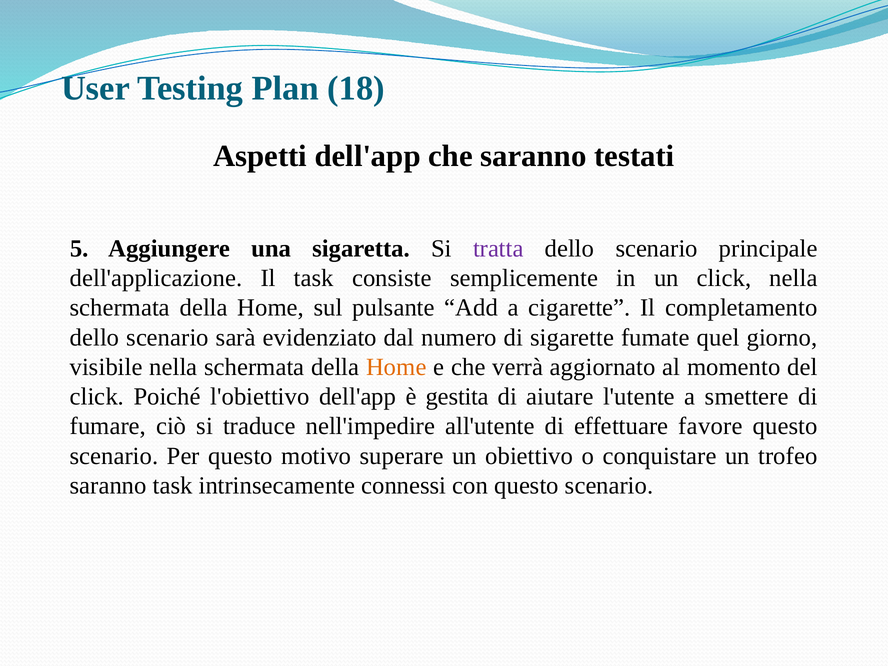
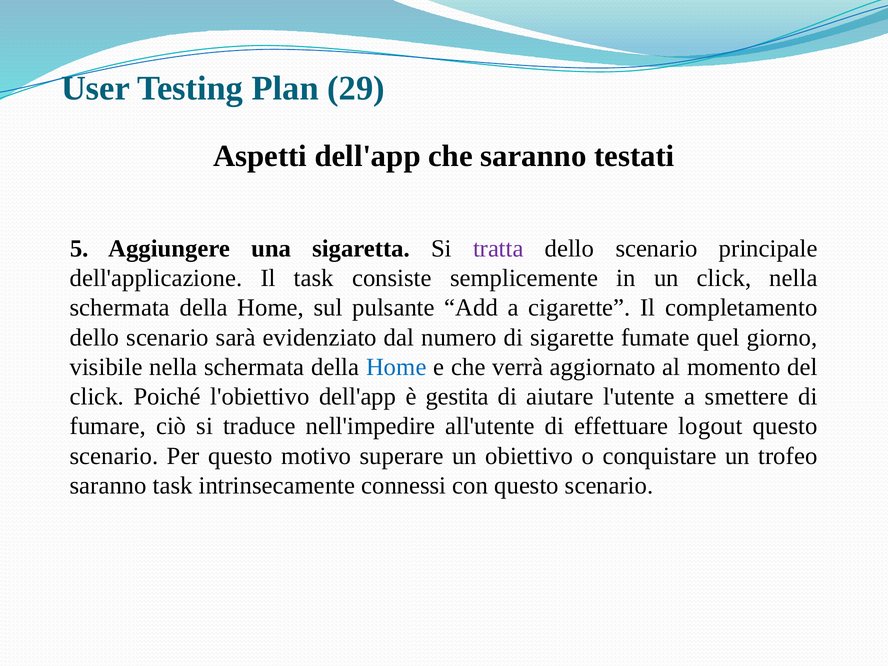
18: 18 -> 29 (356, 88)
Home colour: orange -> blue (396, 367)
favore: favore -> logout (710, 426)
